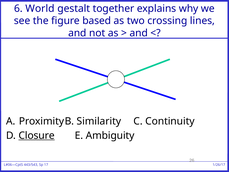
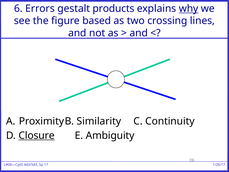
World: World -> Errors (40, 9)
together: together -> products (114, 9)
why underline: none -> present (189, 9)
